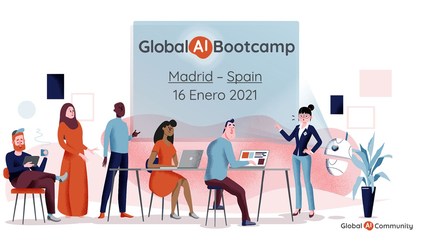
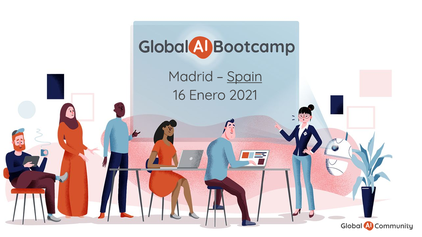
Madrid underline: present -> none (191, 77)
